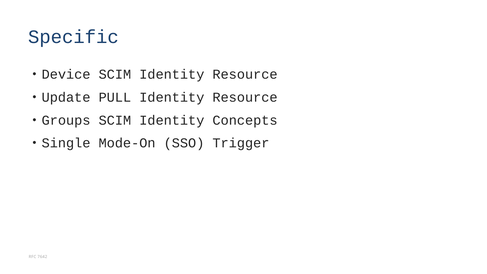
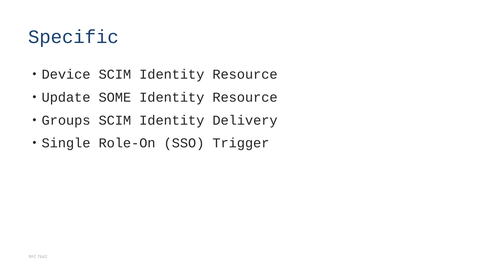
PULL: PULL -> SOME (115, 97)
Concepts: Concepts -> Delivery (245, 120)
Mode-On: Mode-On -> Role-On (127, 143)
